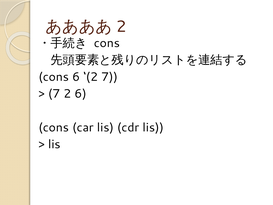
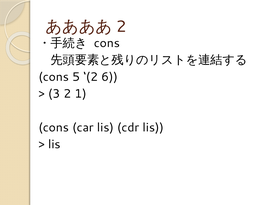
cons 6: 6 -> 5 (76, 77)
2 7: 7 -> 6 (110, 77)
7: 7 -> 3 (54, 94)
2 6: 6 -> 1 (81, 94)
